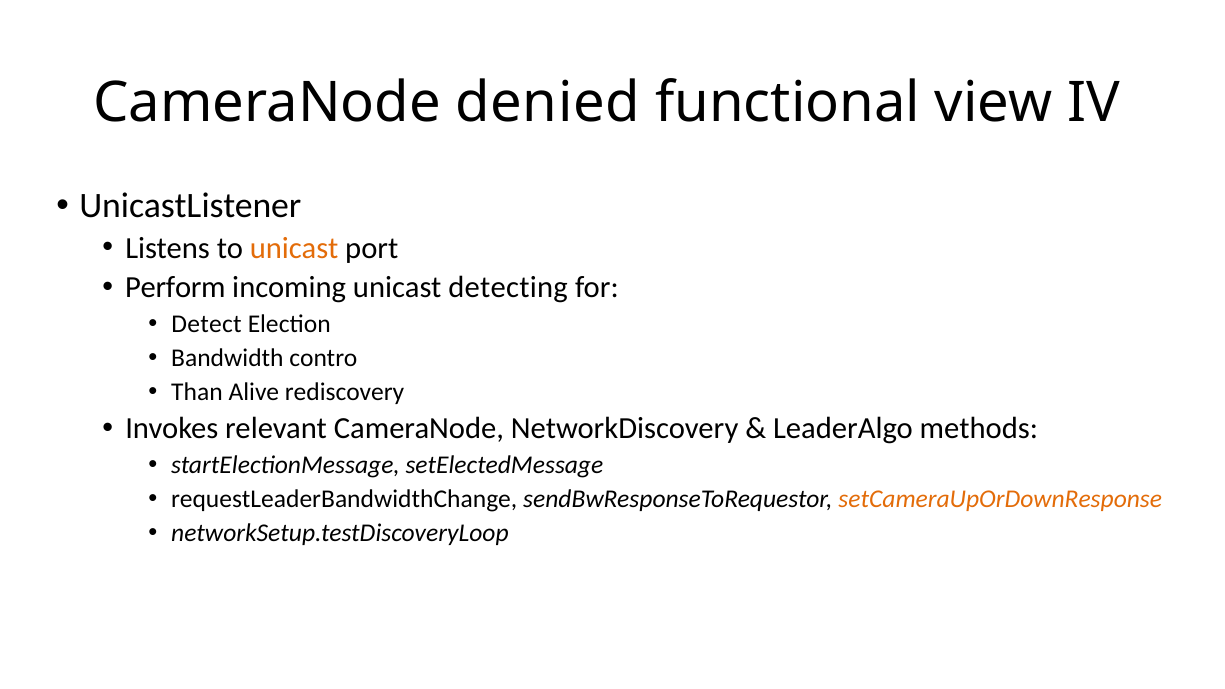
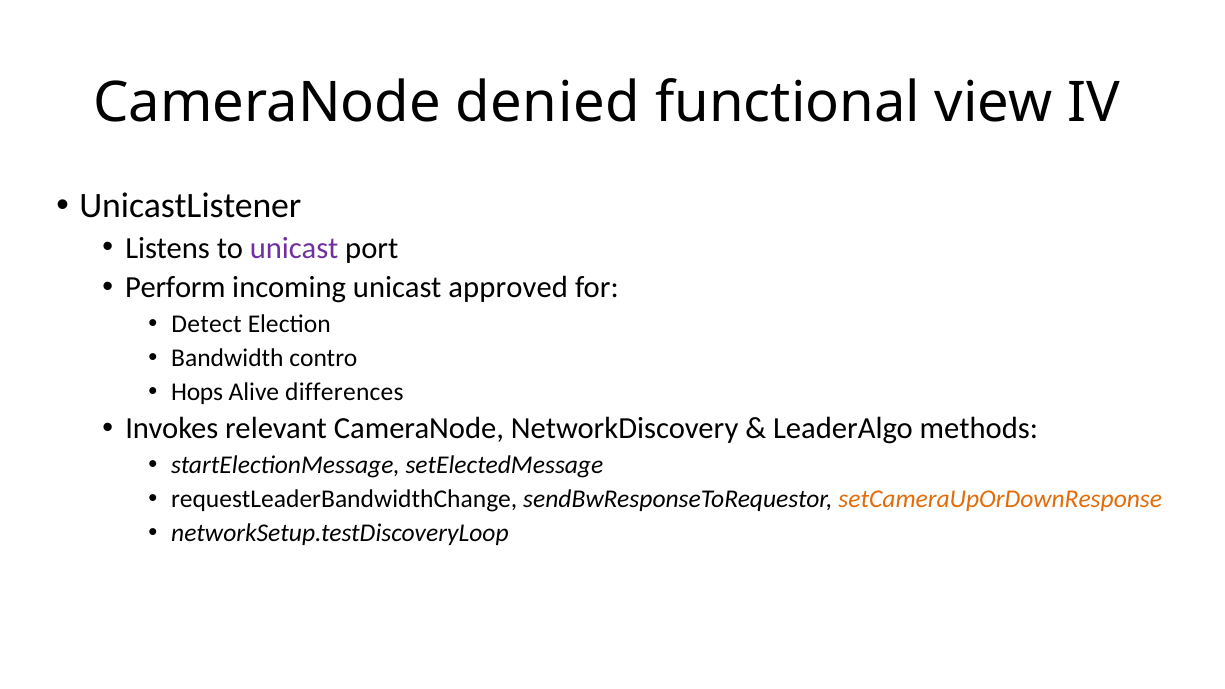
unicast colour: orange -> purple (294, 248)
detecting: detecting -> approved (508, 287)
Than: Than -> Hops (197, 392)
rediscovery: rediscovery -> differences (344, 392)
